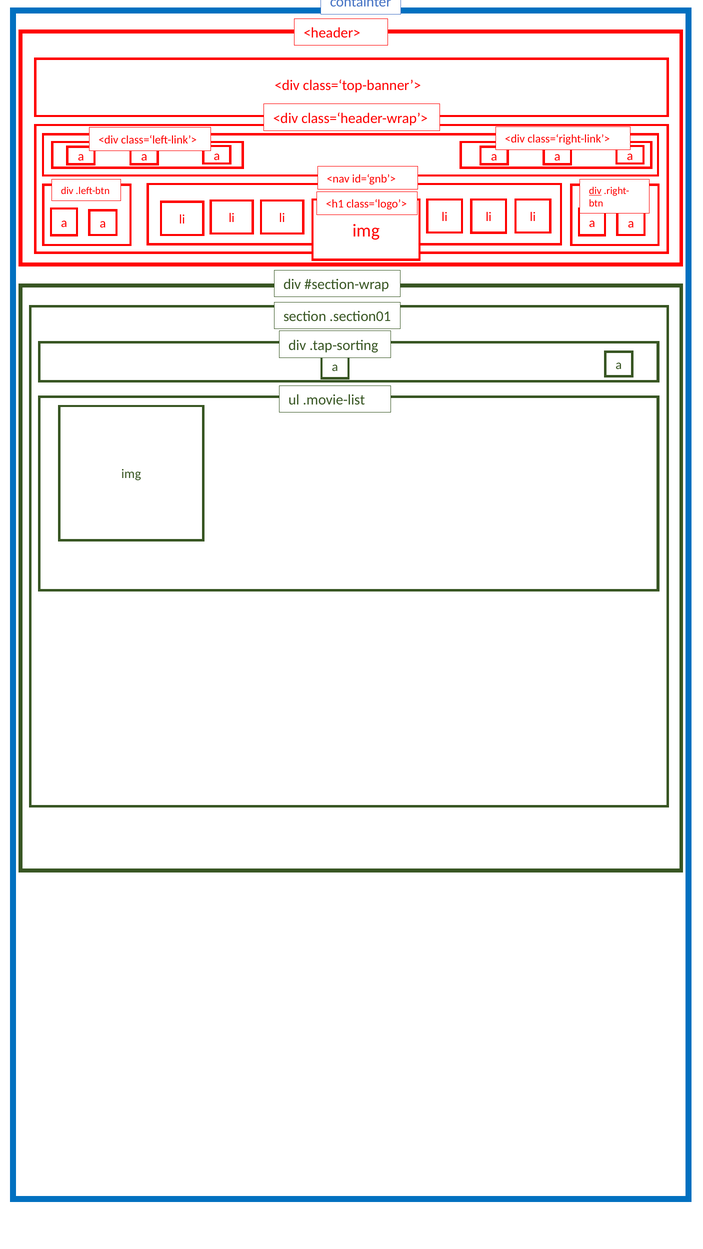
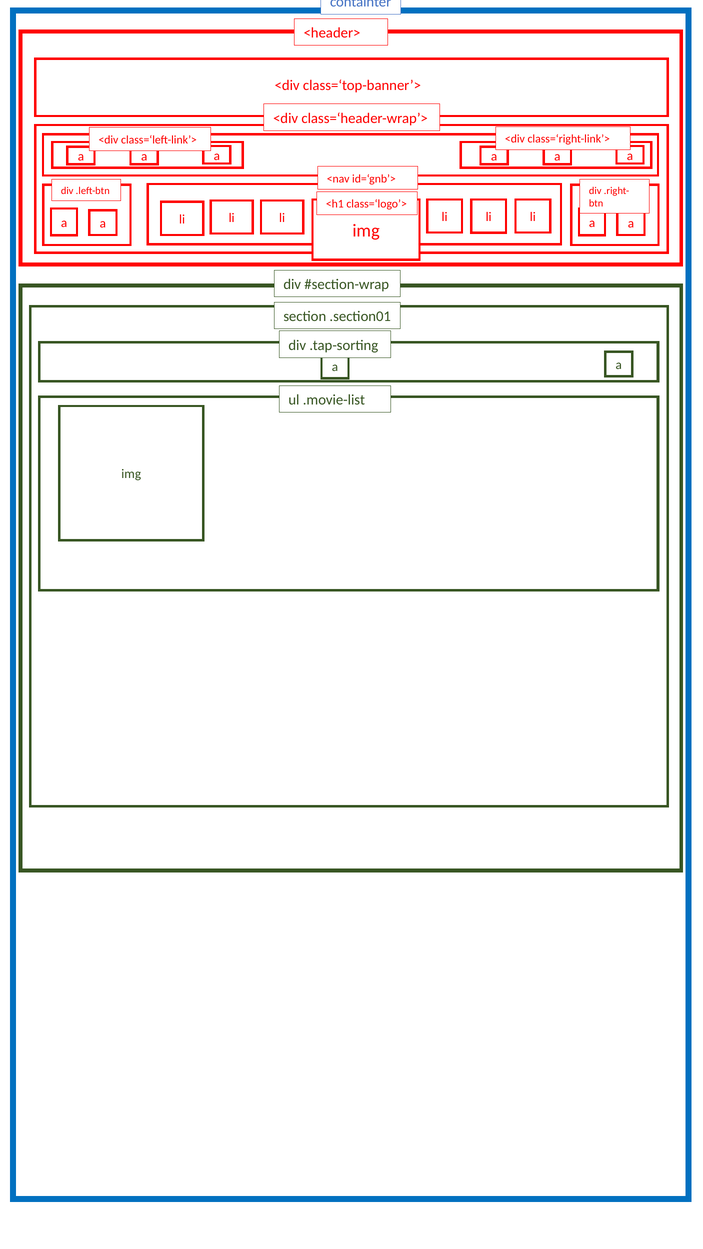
div underline: present -> none (595, 191)
